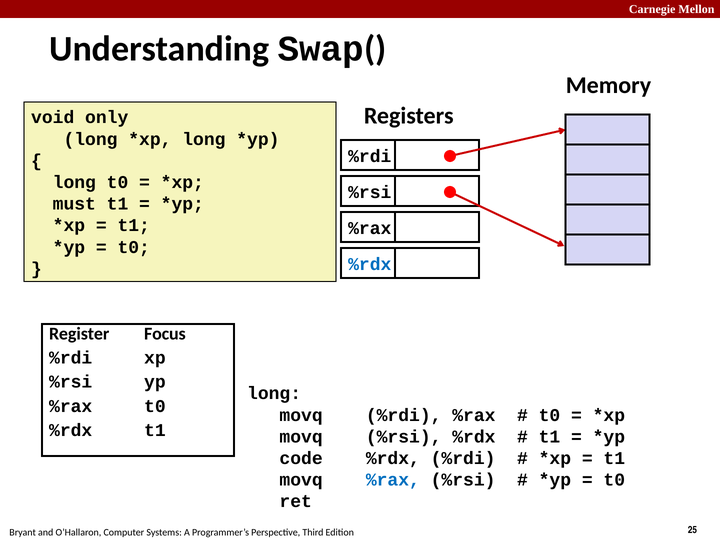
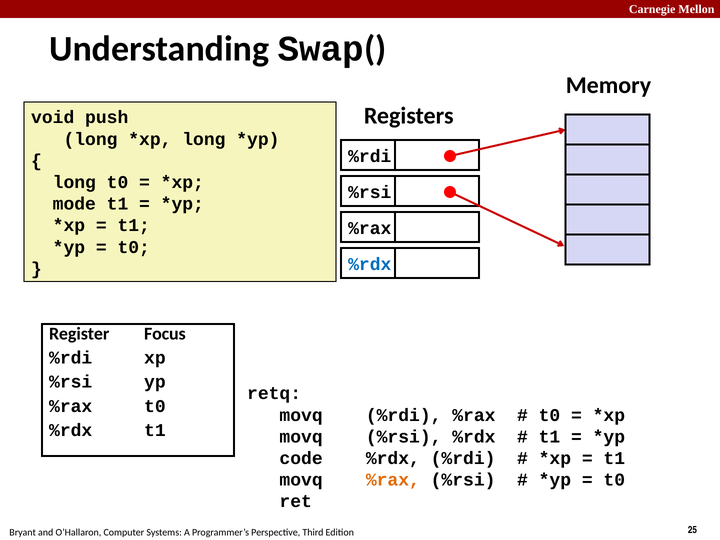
only: only -> push (107, 118)
must: must -> mode (74, 204)
long: long -> retq (274, 394)
%rax colour: blue -> orange (393, 480)
